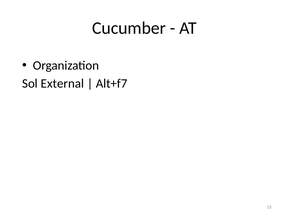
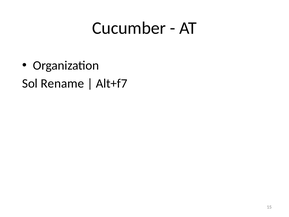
External: External -> Rename (62, 83)
